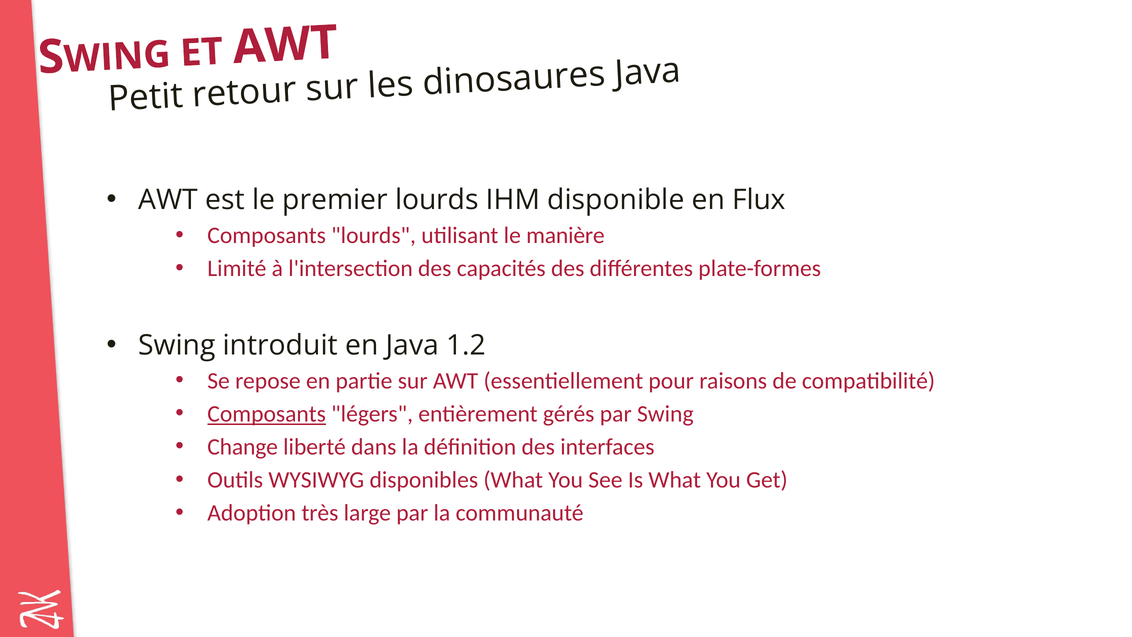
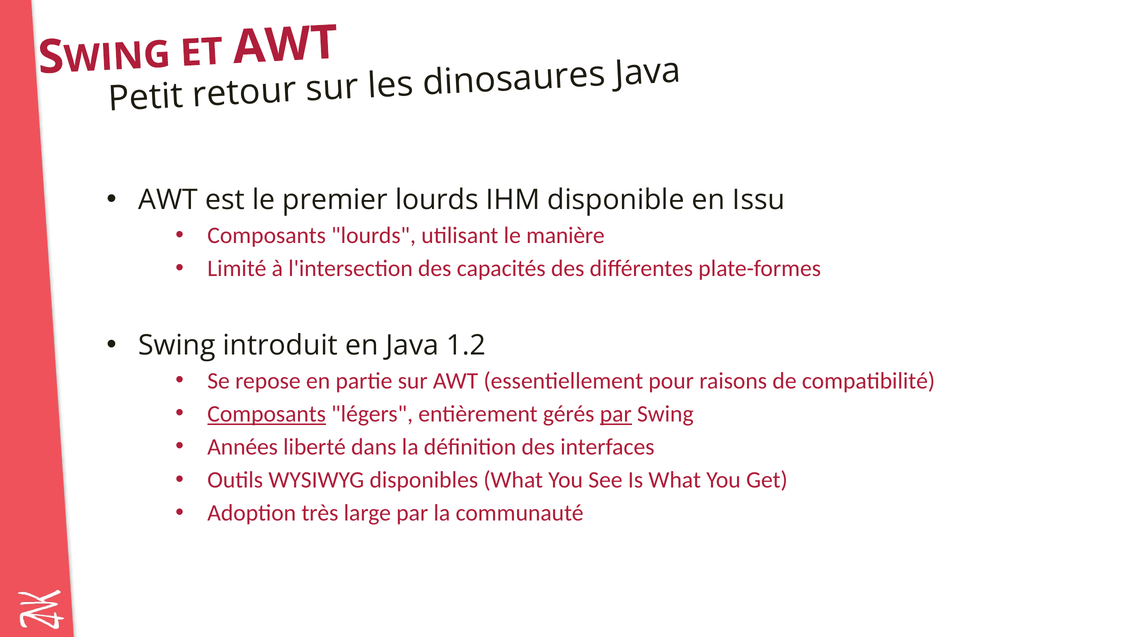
Flux: Flux -> Issu (759, 200)
par underline: none -> present (616, 414)
Change: Change -> Années (243, 447)
